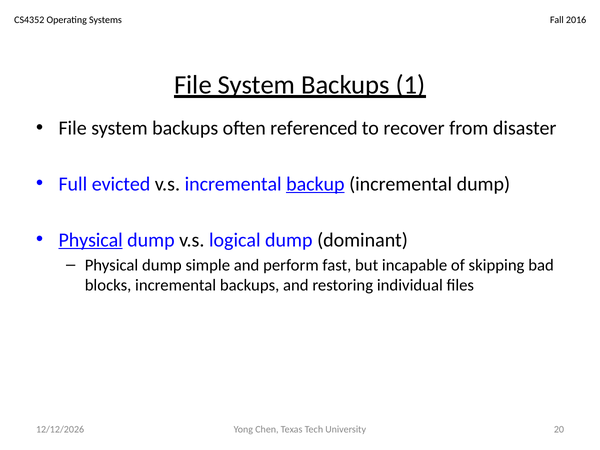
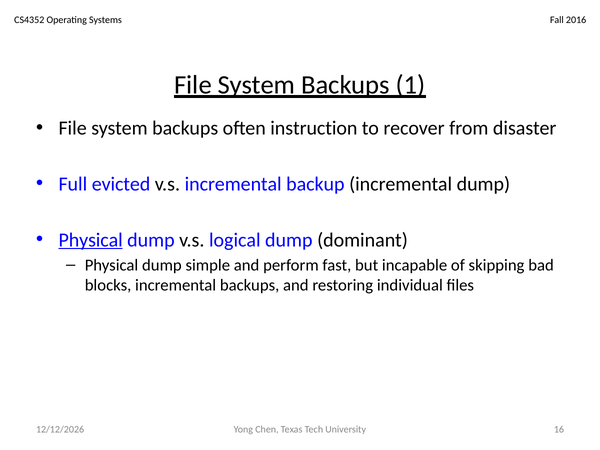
referenced: referenced -> instruction (314, 128)
backup underline: present -> none (315, 184)
20: 20 -> 16 (559, 430)
